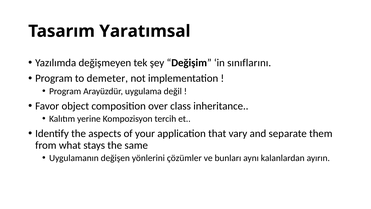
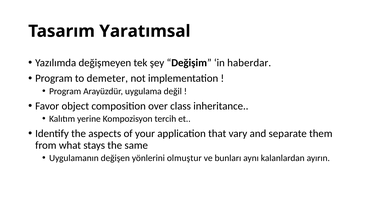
sınıflarını: sınıflarını -> haberdar (249, 63)
çözümler: çözümler -> olmuştur (184, 158)
